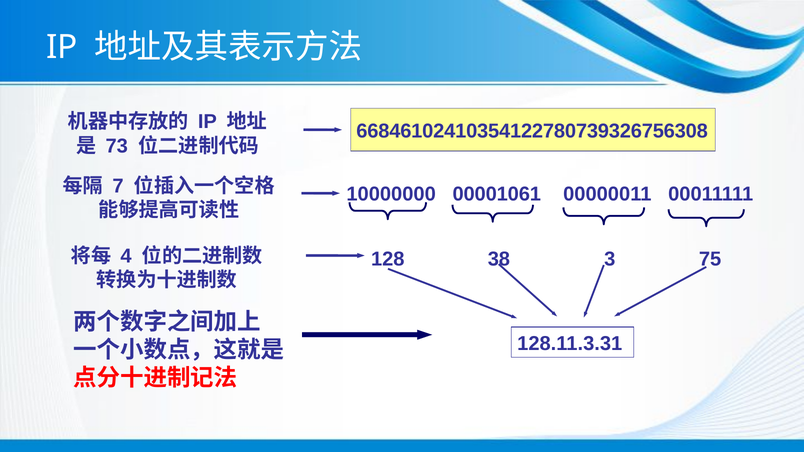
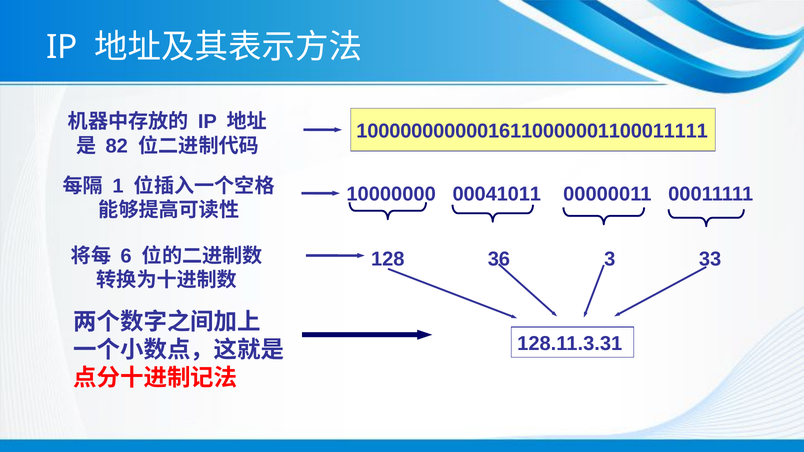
66846102410354122780739326756308: 66846102410354122780739326756308 -> 10000000000016110000001100011111 (532, 131)
73: 73 -> 82 (117, 146)
7: 7 -> 1 (118, 186)
00001061: 00001061 -> 00041011 (497, 194)
4: 4 -> 6 (126, 256)
38: 38 -> 36 (499, 259)
75: 75 -> 33 (710, 259)
